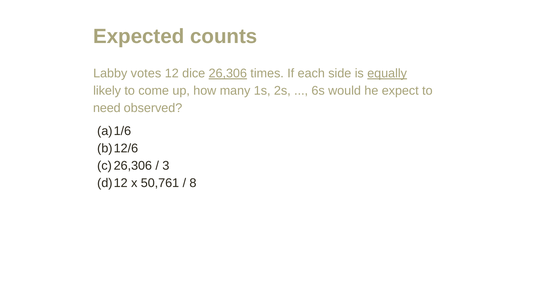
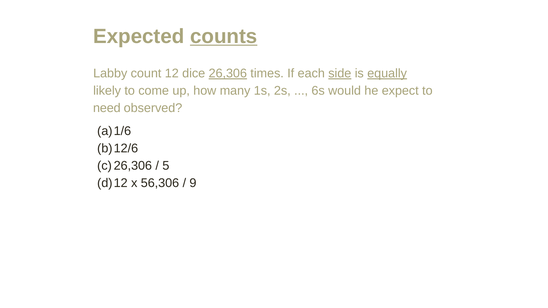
counts underline: none -> present (224, 36)
votes: votes -> count (146, 73)
side underline: none -> present (340, 73)
3: 3 -> 5 (166, 166)
50,761: 50,761 -> 56,306 (160, 183)
8: 8 -> 9 (193, 183)
